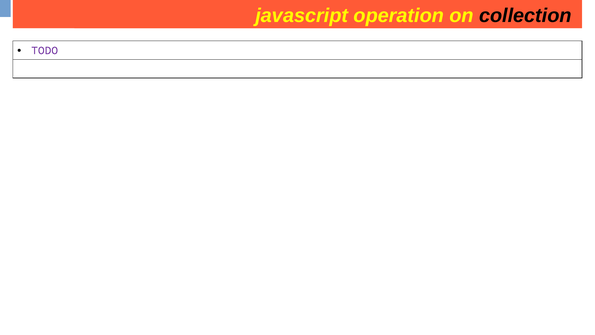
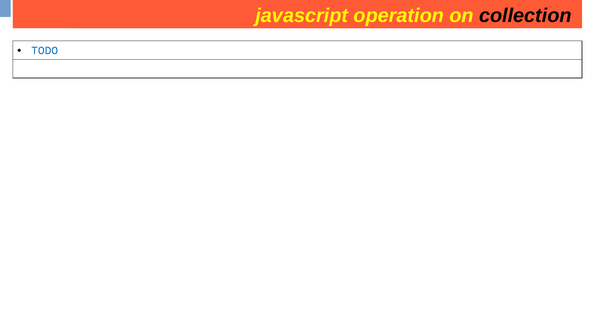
TODO colour: purple -> blue (45, 50)
